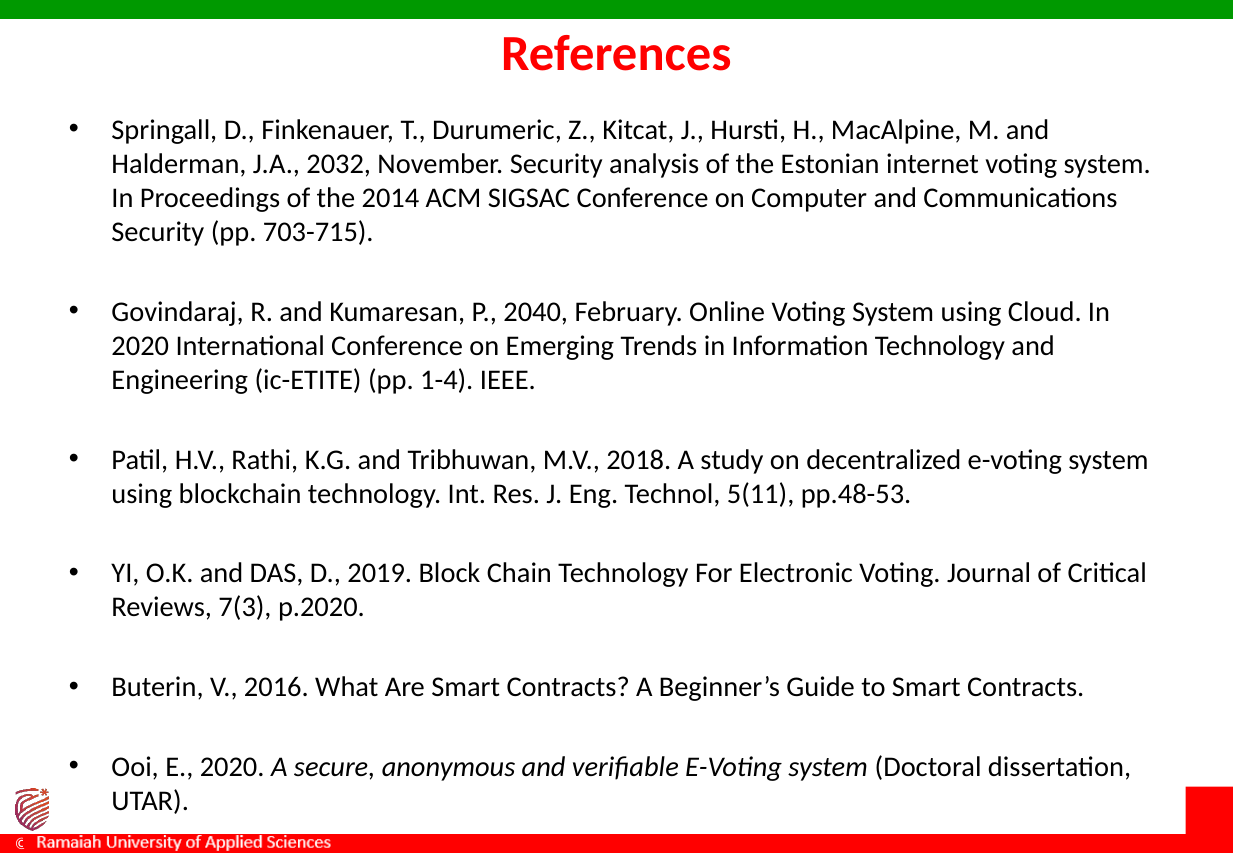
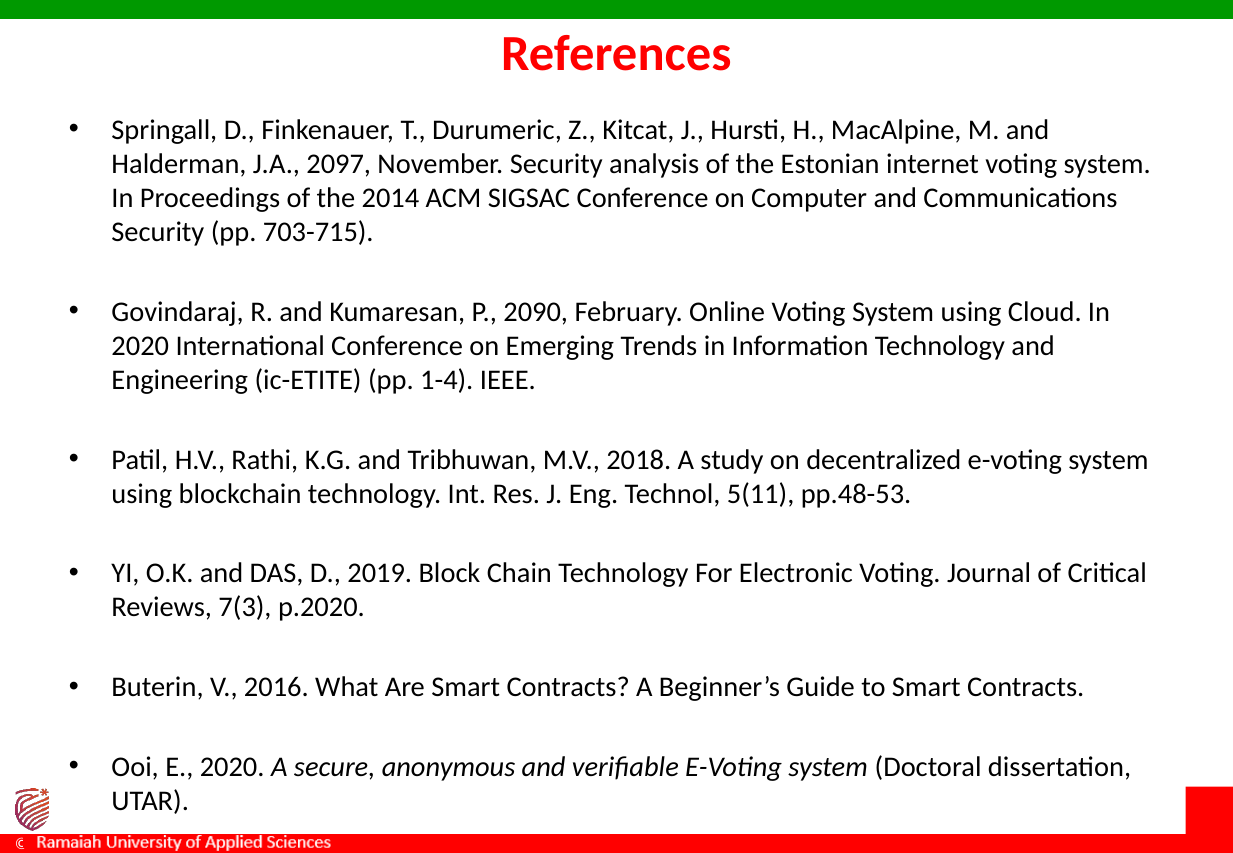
2032: 2032 -> 2097 (339, 164)
2040: 2040 -> 2090 (536, 312)
